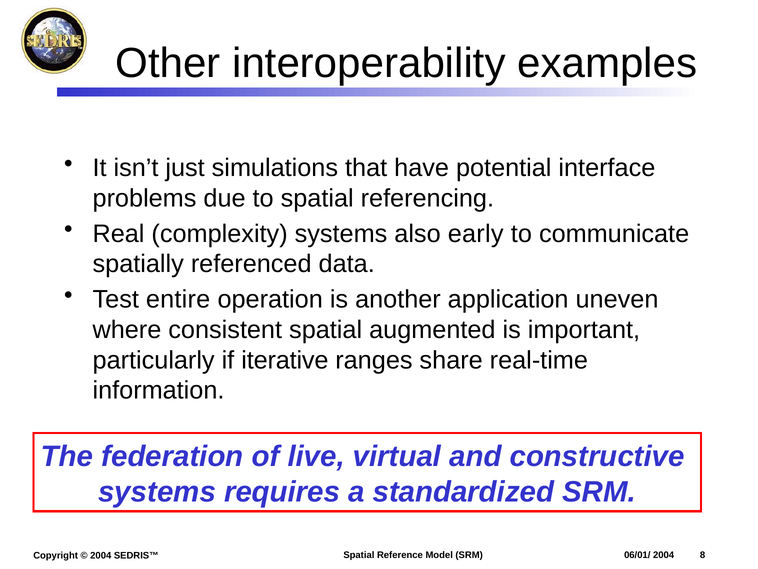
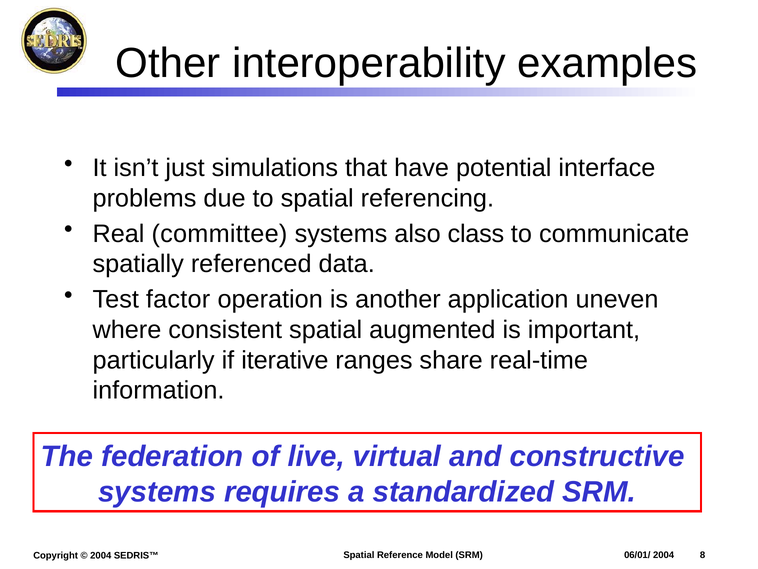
complexity: complexity -> committee (219, 234)
early: early -> class (476, 234)
entire: entire -> factor (178, 299)
